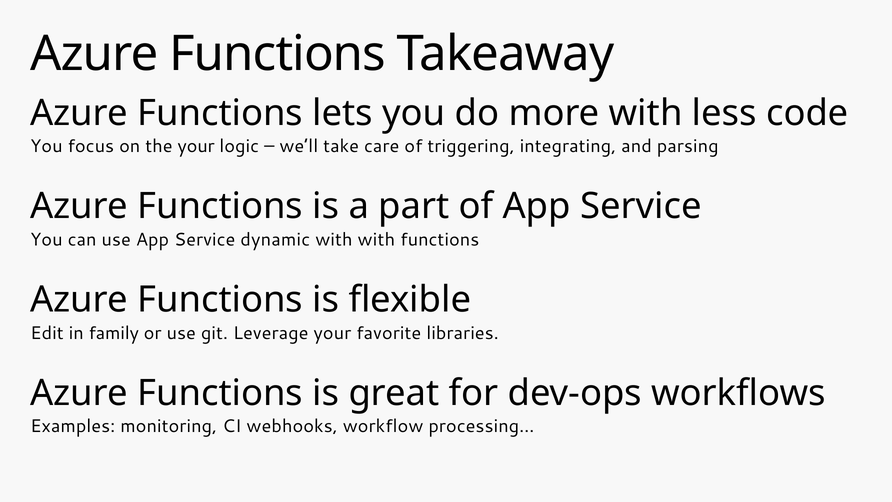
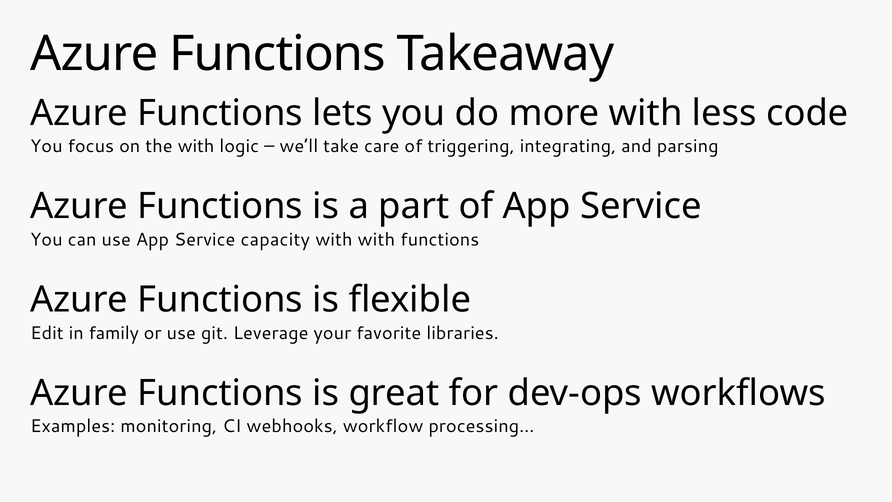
the your: your -> with (196, 146)
dynamic: dynamic -> capacity (275, 240)
